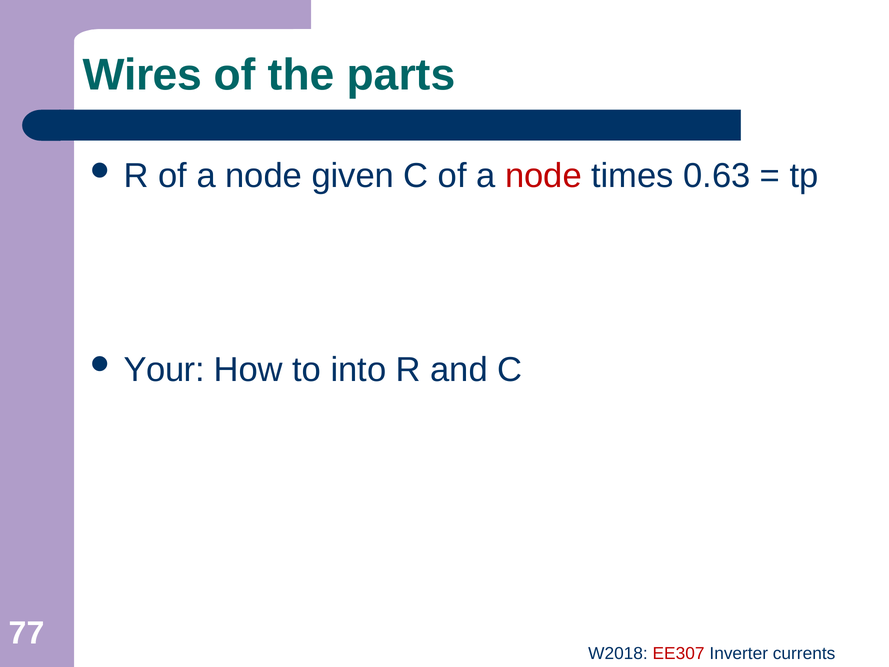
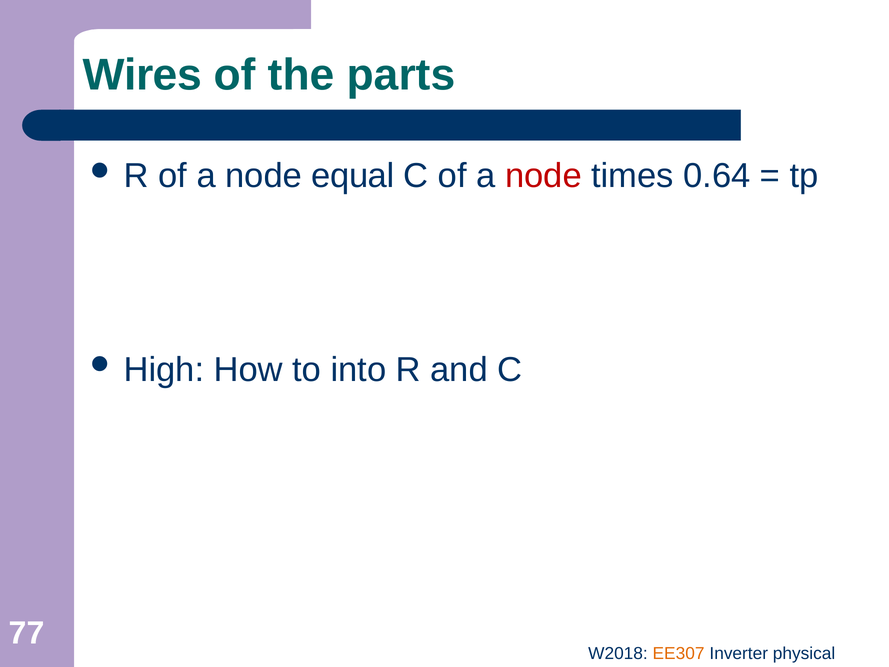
given: given -> equal (353, 176)
0.63: 0.63 -> 0.64 (717, 176)
Your: Your -> High (164, 370)
EE307 colour: red -> orange (679, 653)
currents: currents -> physical (804, 653)
